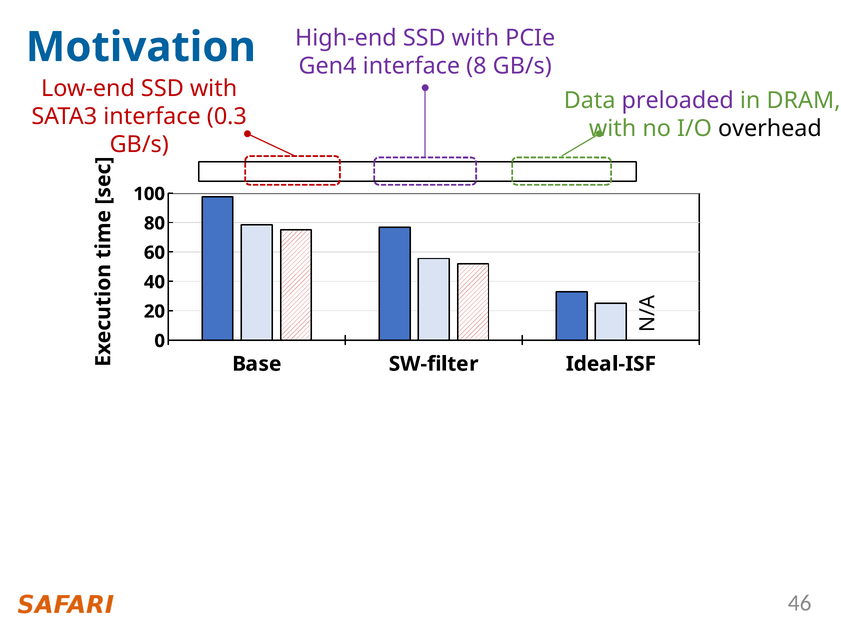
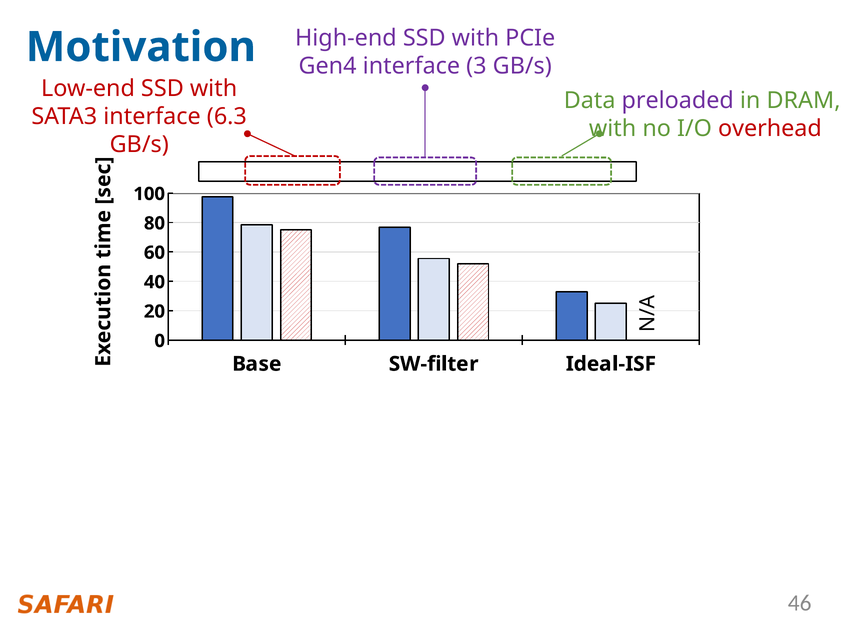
8: 8 -> 3 (476, 66)
0.3: 0.3 -> 6.3 (227, 116)
overhead colour: black -> red (770, 129)
